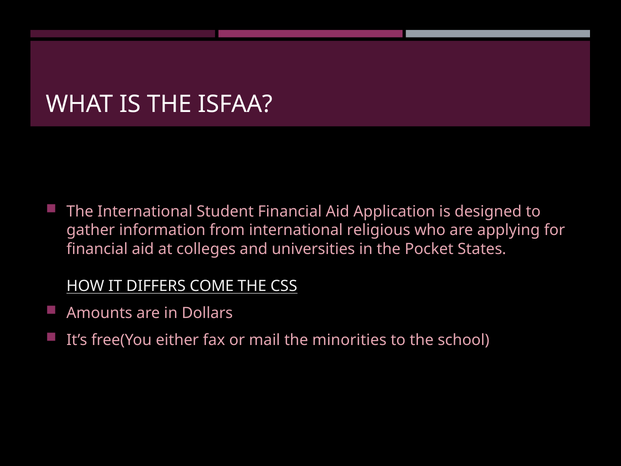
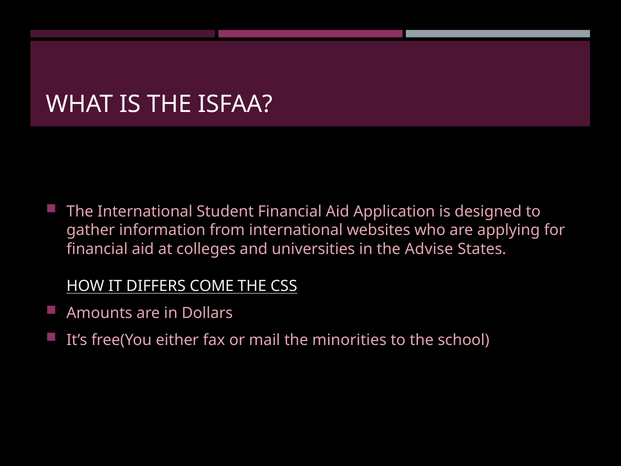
religious: religious -> websites (379, 230)
Pocket: Pocket -> Advise (429, 249)
